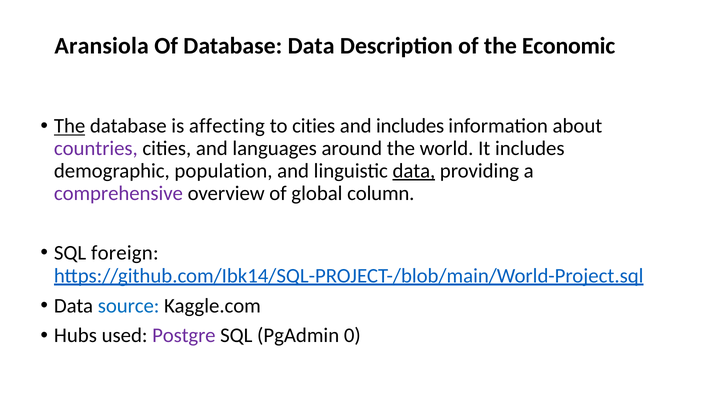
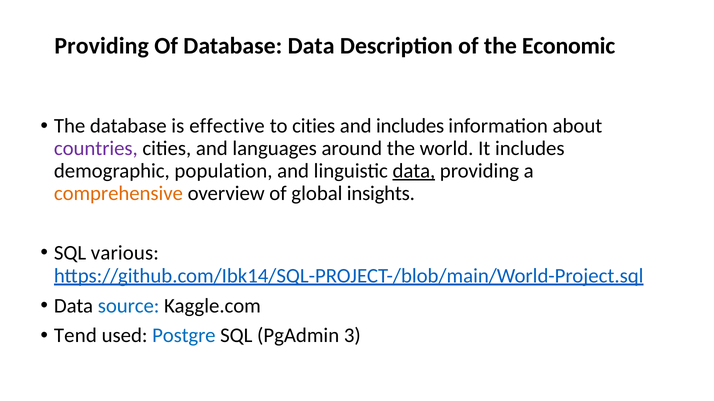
Aransiola: Aransiola -> Providing (102, 46)
The underline: present -> none (70, 126)
affecting: affecting -> effective (227, 126)
comprehensive colour: purple -> orange (118, 194)
column: column -> insights (381, 194)
foreign: foreign -> various (125, 253)
Hubs: Hubs -> Tend (75, 336)
Postgre colour: purple -> blue (184, 336)
0: 0 -> 3 (352, 336)
